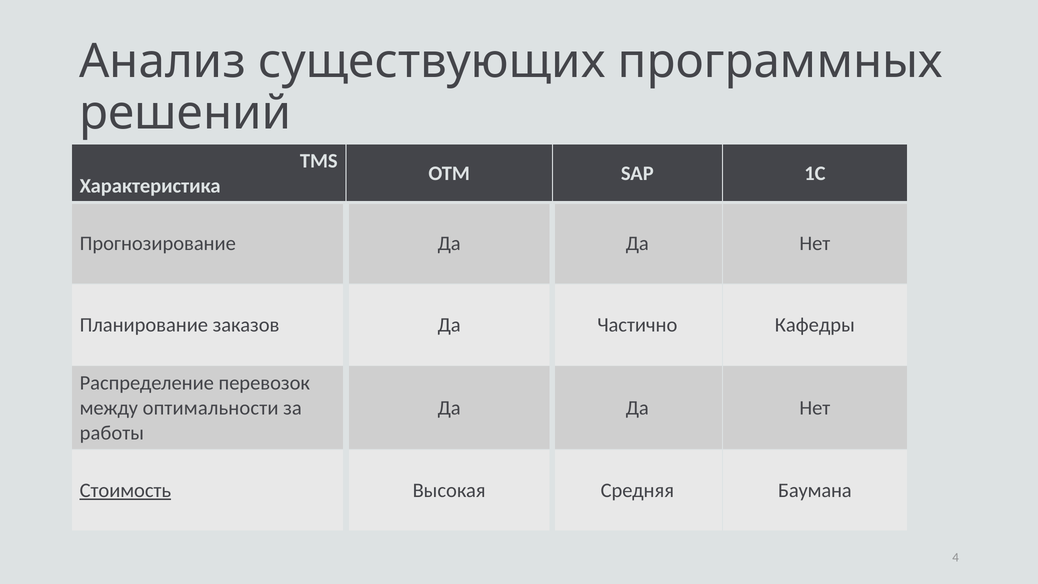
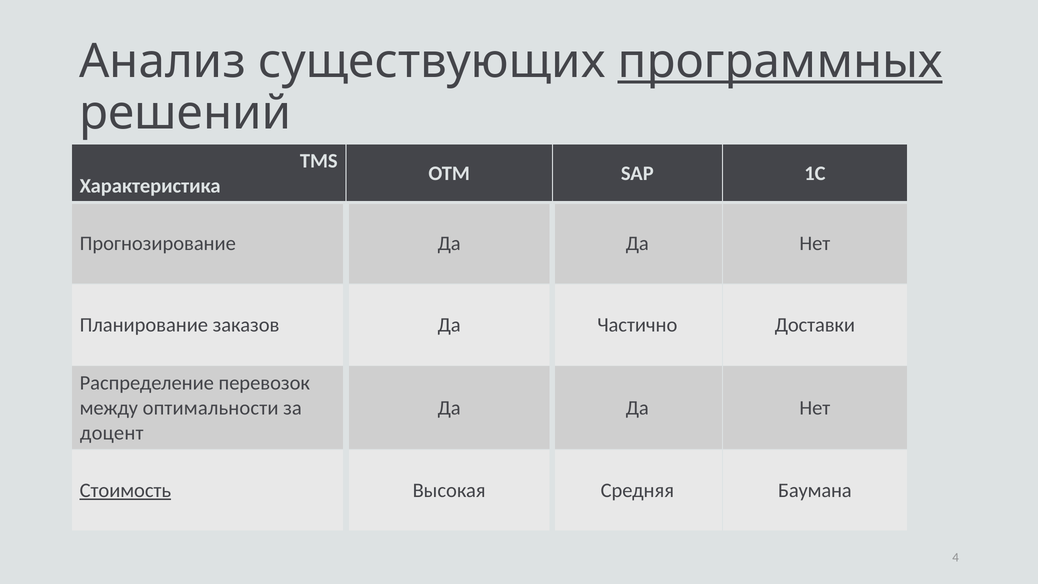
программных underline: none -> present (780, 62)
Кафедры: Кафедры -> Доставки (815, 325)
работы: работы -> доцент (112, 433)
